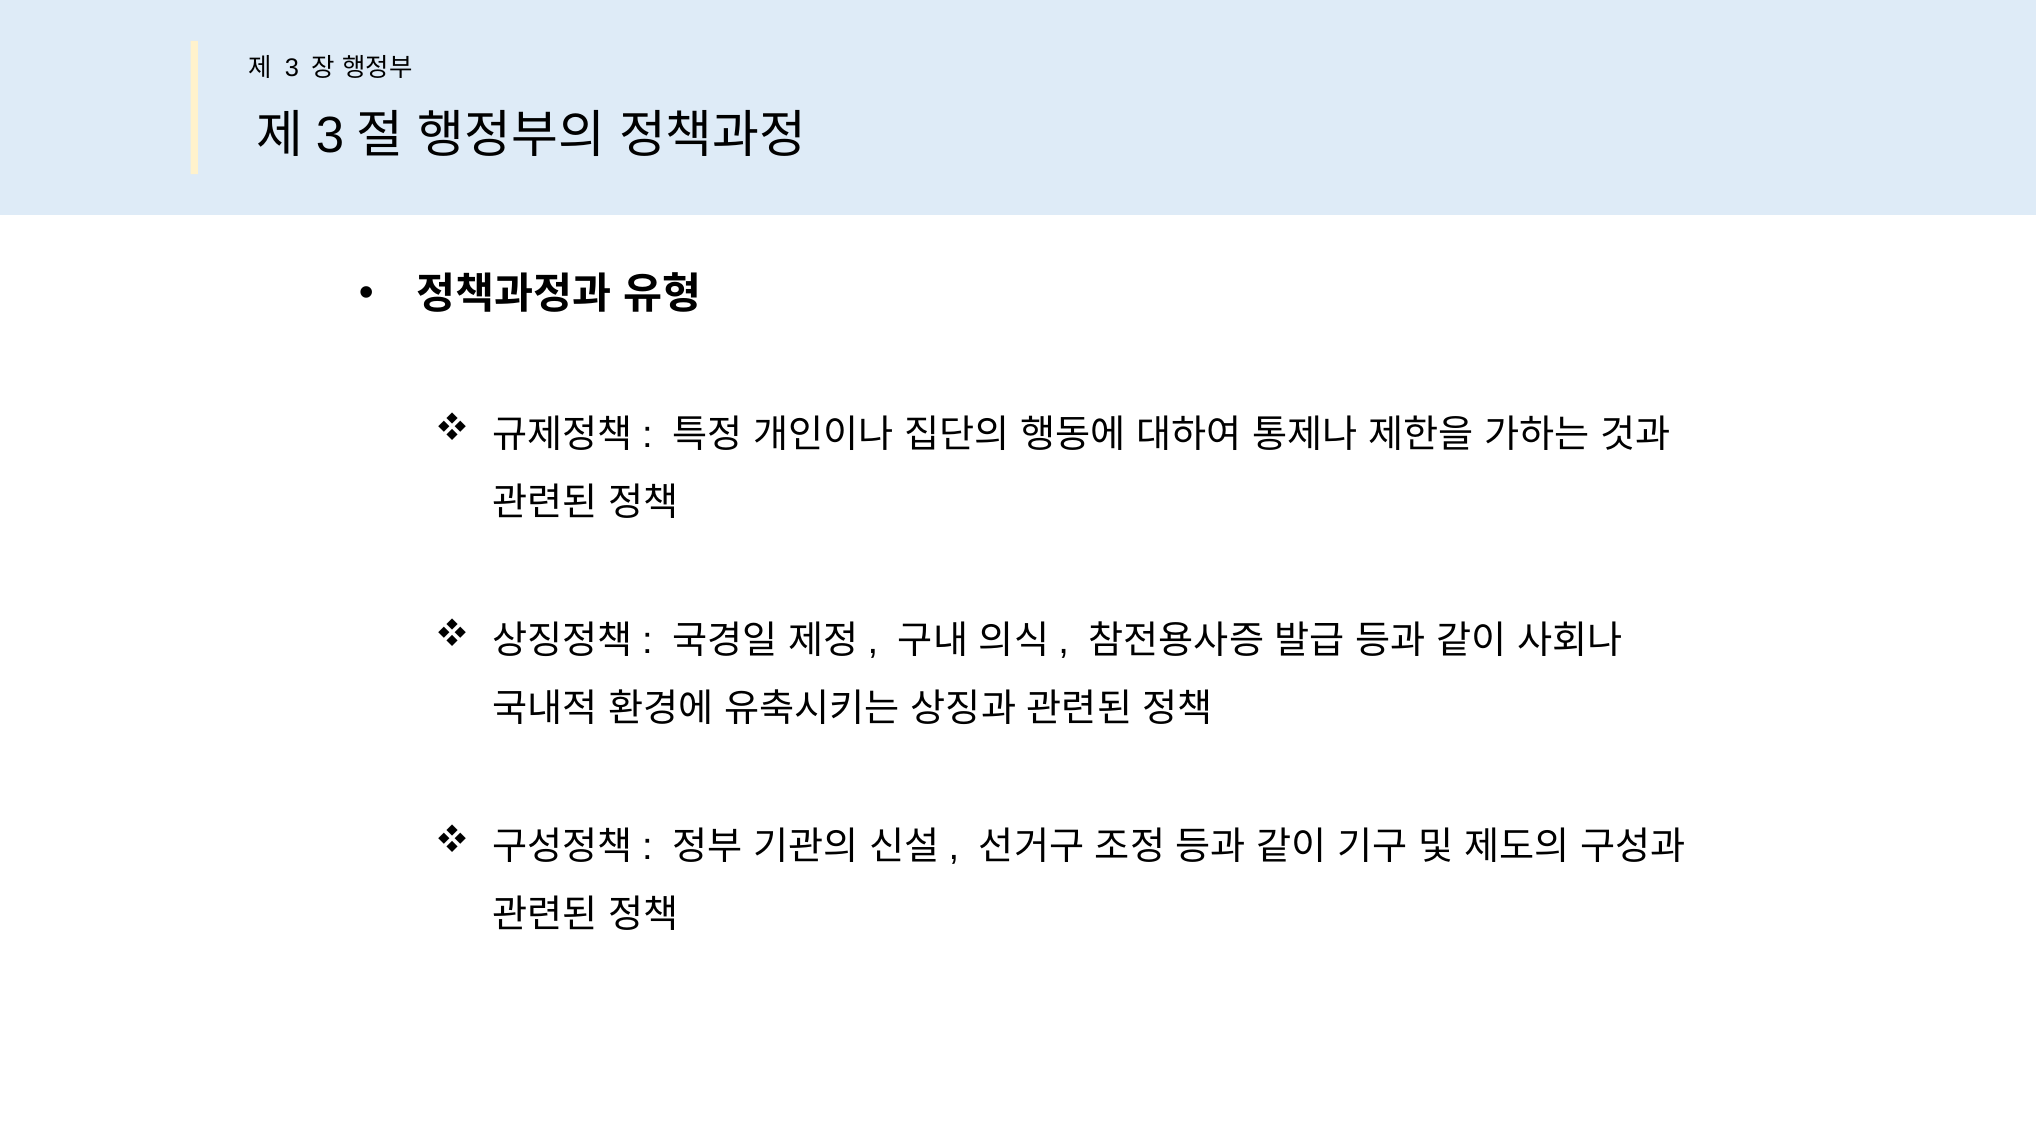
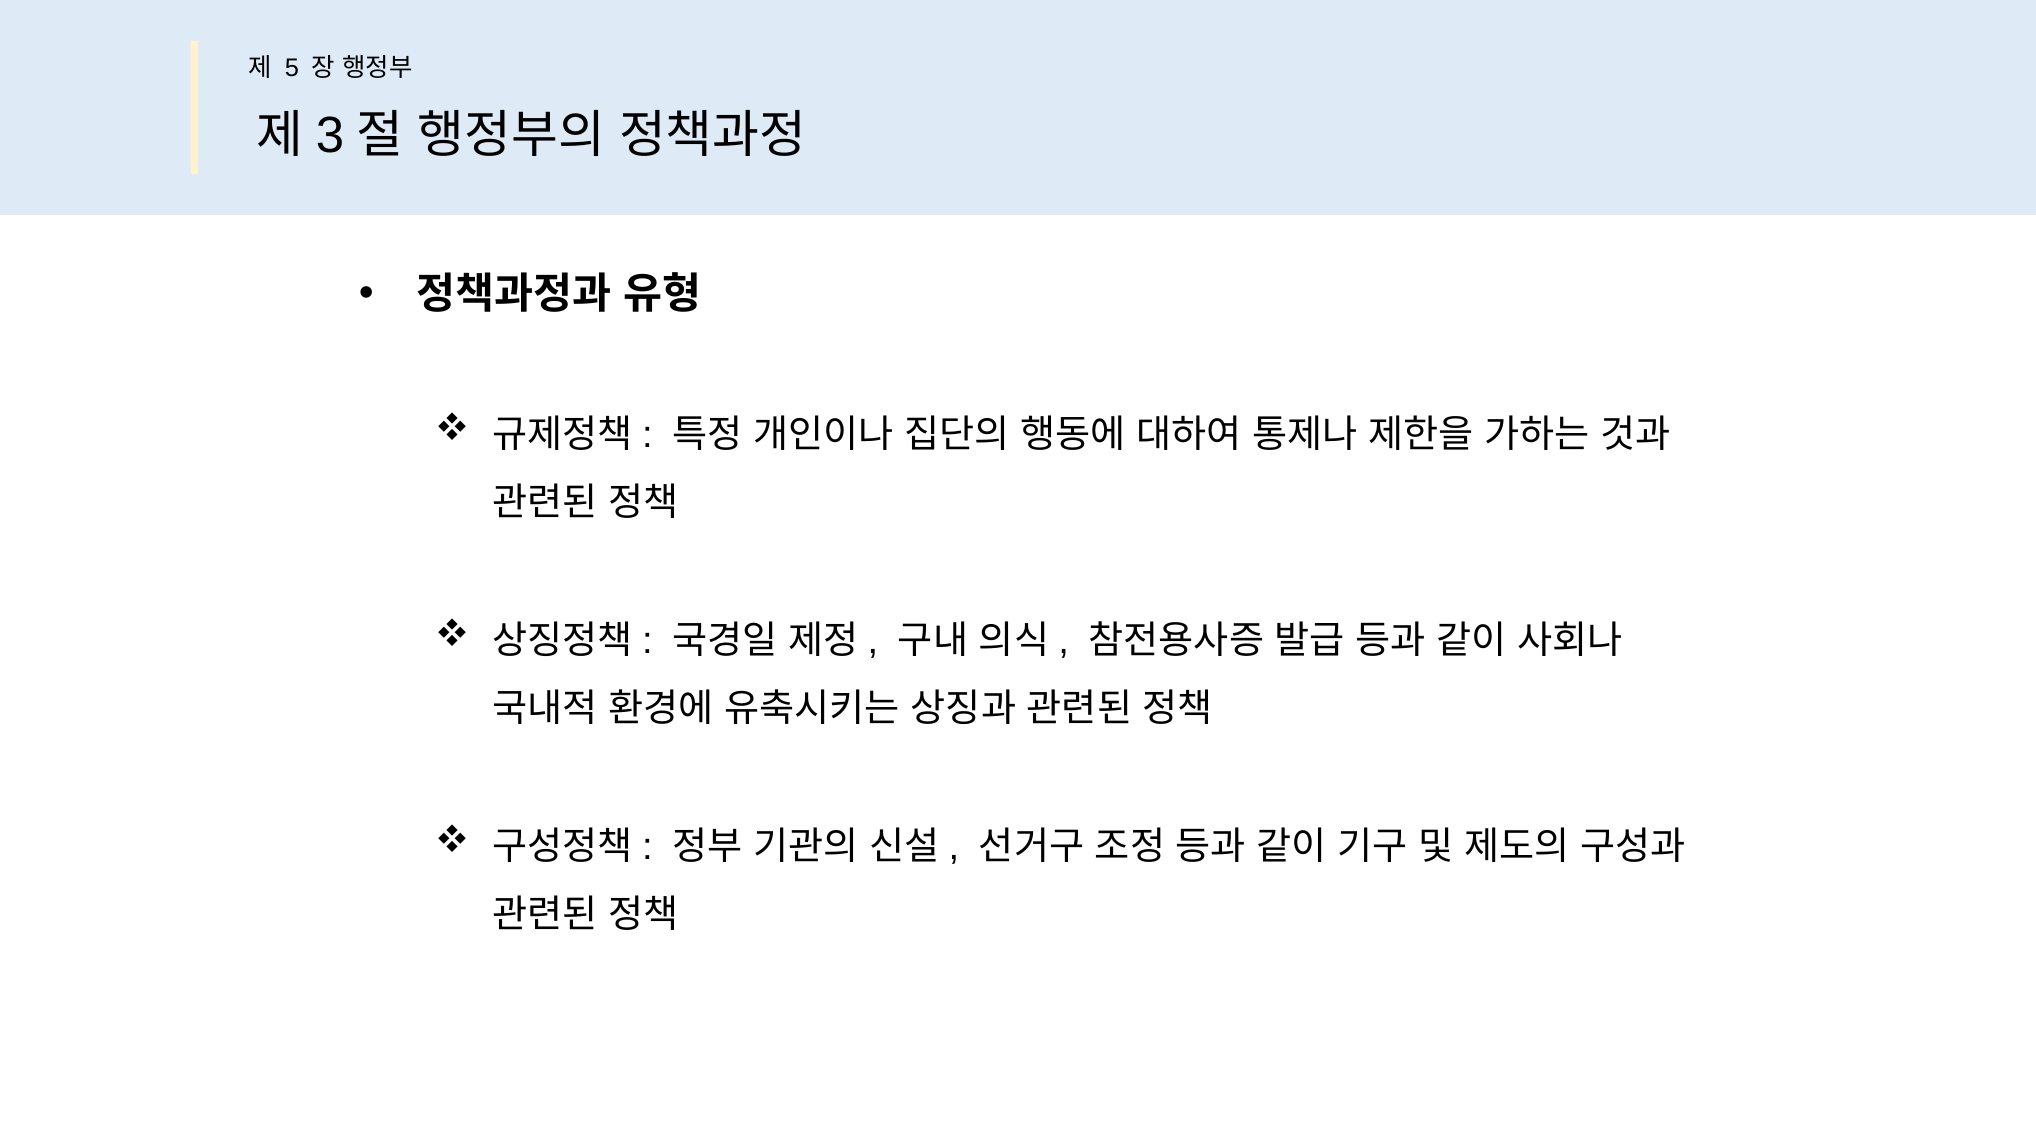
3: 3 -> 5 (292, 68)
